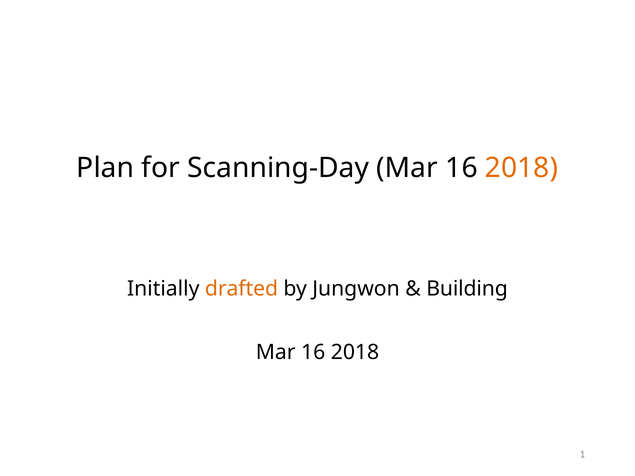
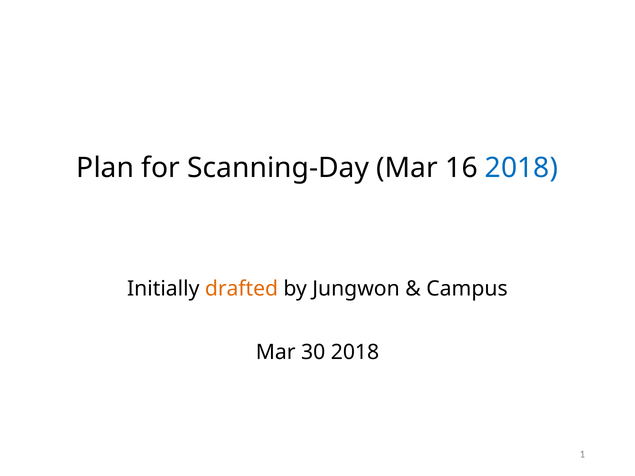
2018 colour: orange -> blue (521, 168)
Building: Building -> Campus (467, 289)
16: 16 -> 30 (313, 352)
